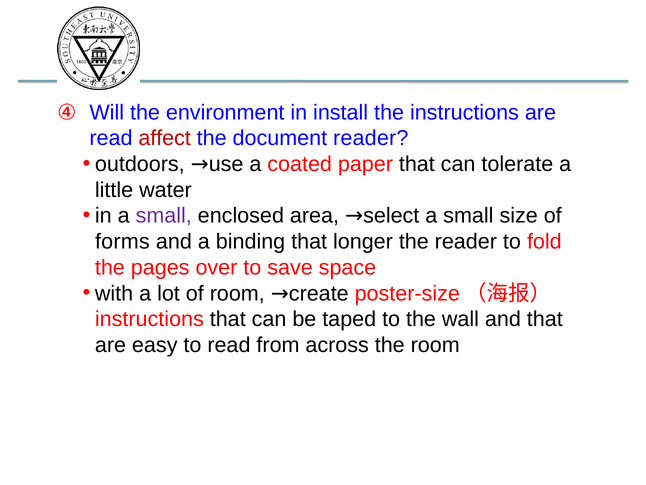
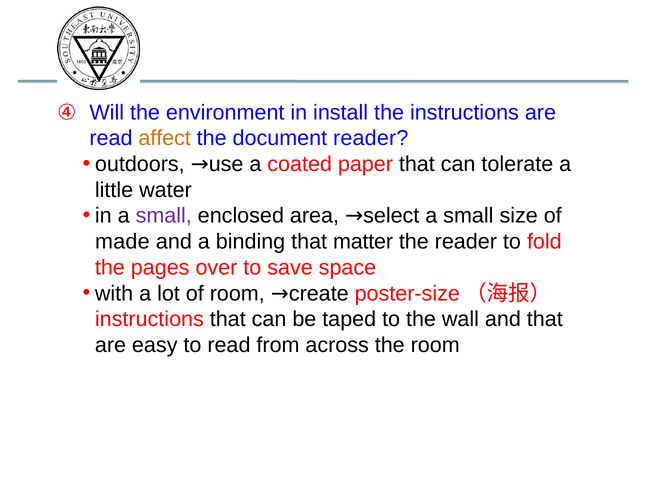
affect colour: red -> orange (165, 138)
forms: forms -> made (122, 241)
longer: longer -> matter (363, 241)
